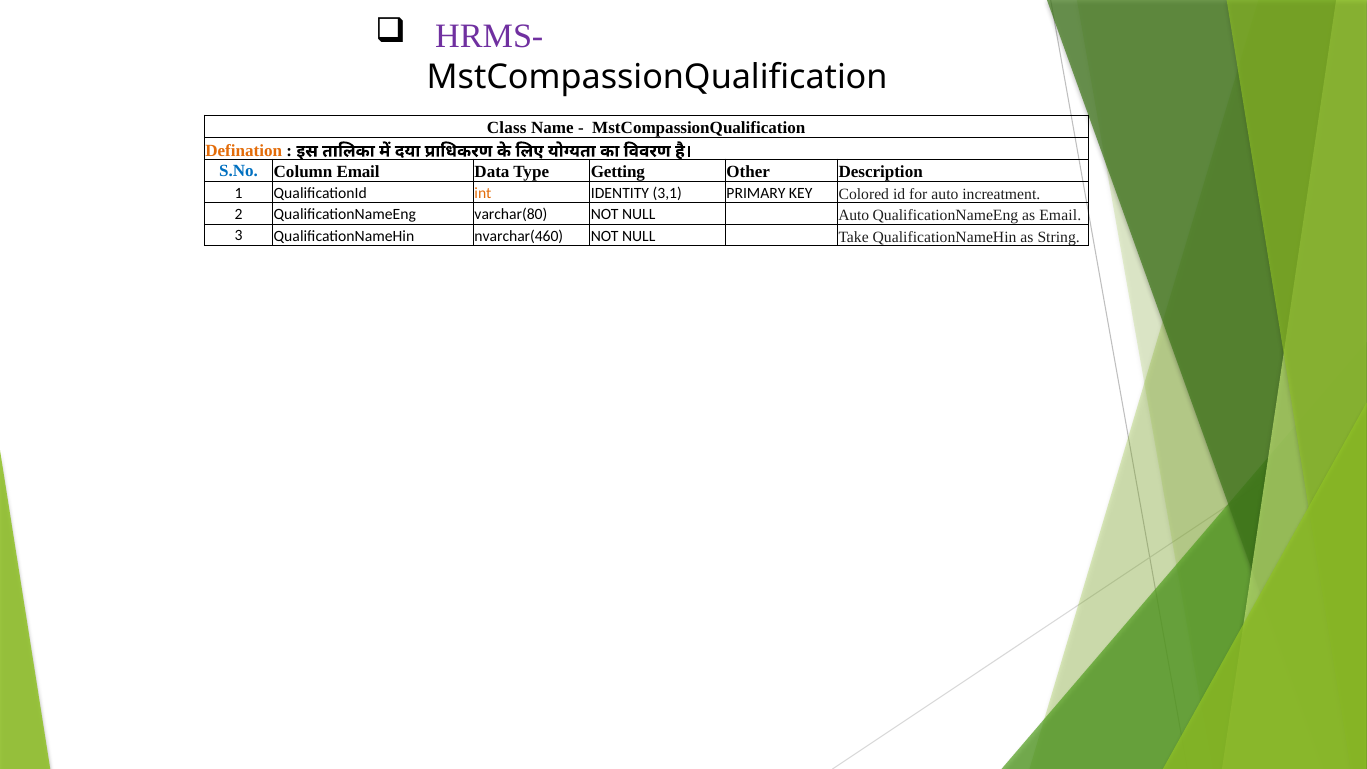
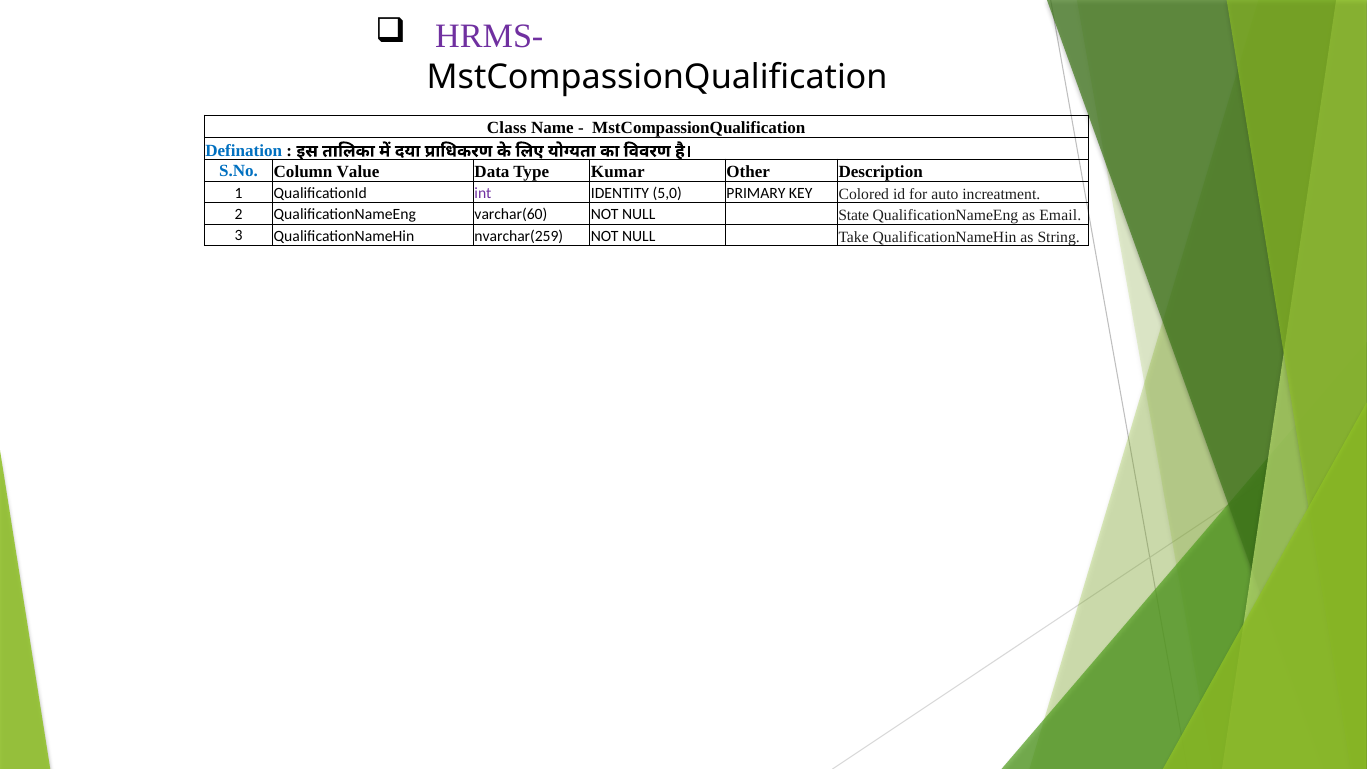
Defination colour: orange -> blue (244, 151)
Column Email: Email -> Value (358, 172)
Getting: Getting -> Kumar (618, 172)
int colour: orange -> purple (483, 193)
3,1: 3,1 -> 5,0 (667, 193)
varchar(80: varchar(80 -> varchar(60 (511, 215)
NULL Auto: Auto -> State (854, 216)
nvarchar(460: nvarchar(460 -> nvarchar(259 (519, 236)
